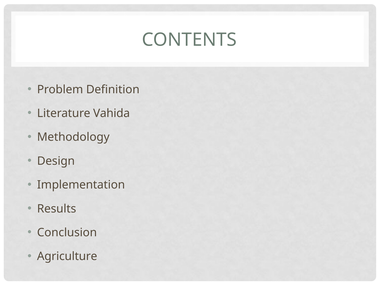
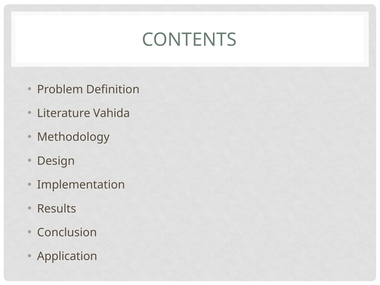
Agriculture: Agriculture -> Application (67, 256)
